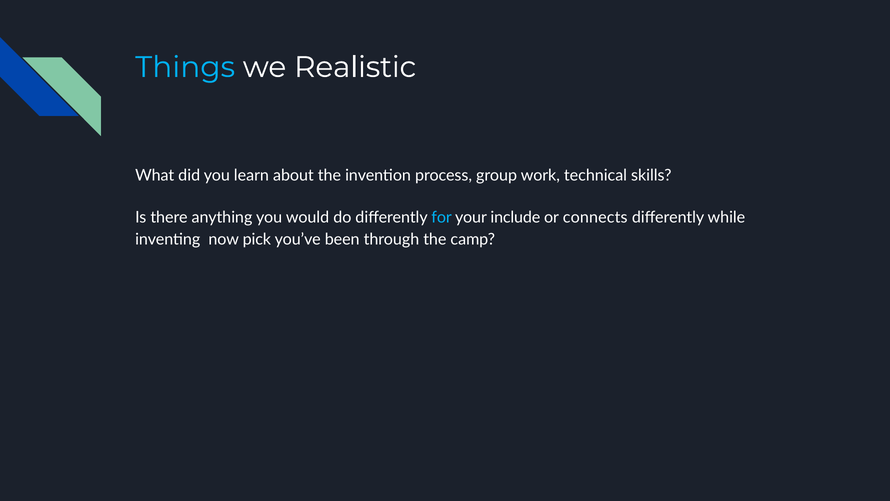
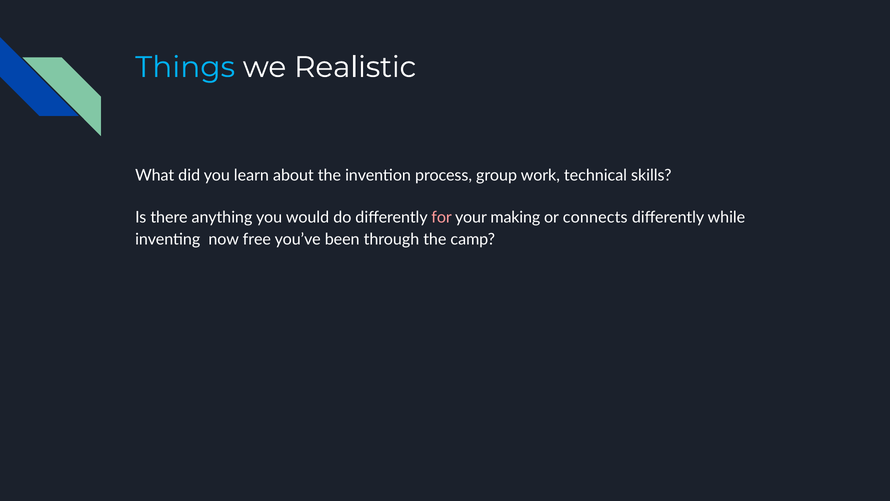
for colour: light blue -> pink (442, 217)
include: include -> making (515, 217)
pick: pick -> free (257, 239)
